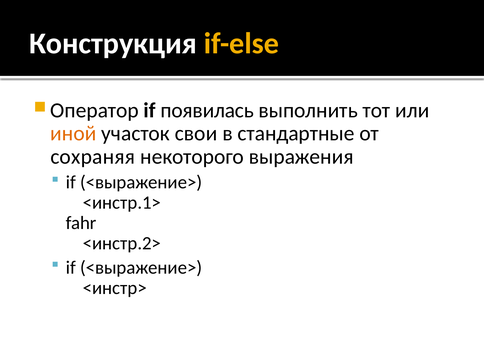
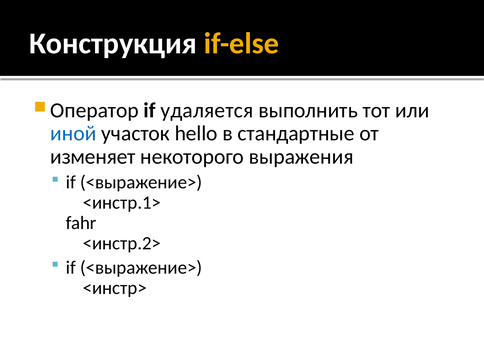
появилась: появилась -> удаляется (207, 110)
иной colour: orange -> blue (73, 134)
свои: свои -> hello (196, 134)
сохраняя: сохраняя -> изменяет (93, 157)
